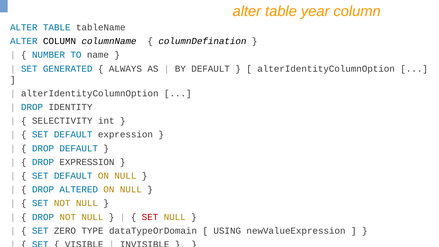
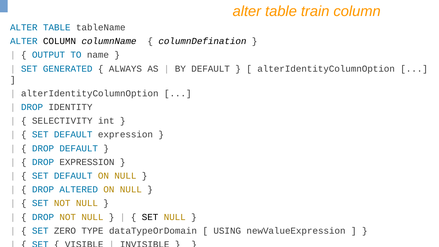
year: year -> train (315, 11)
NUMBER: NUMBER -> OUTPUT (49, 55)
SET colour: red -> black (150, 217)
